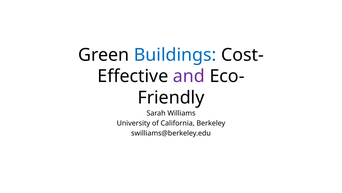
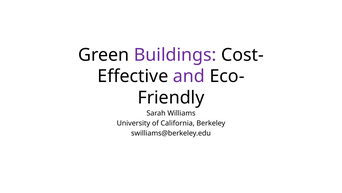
Buildings colour: blue -> purple (175, 55)
